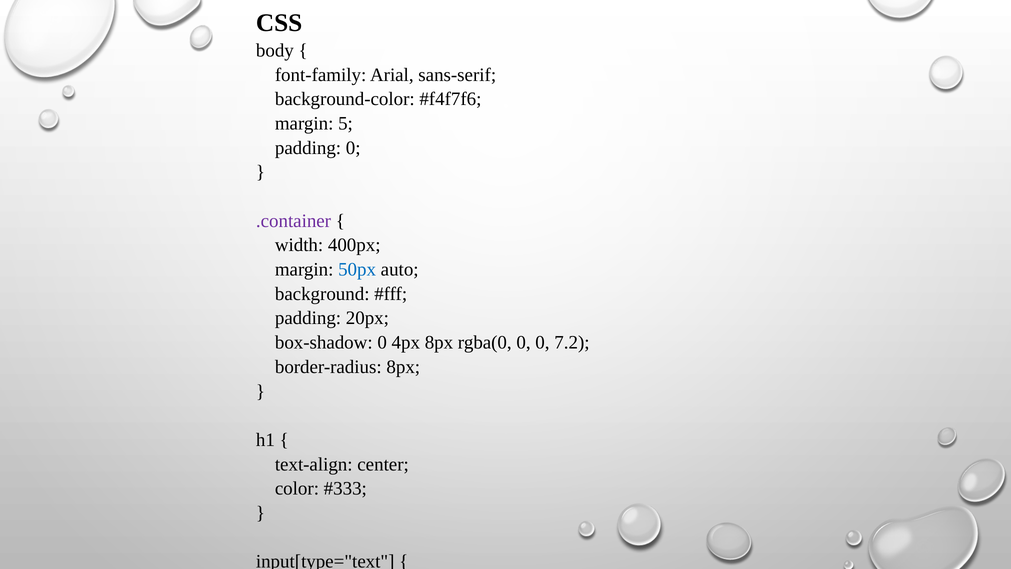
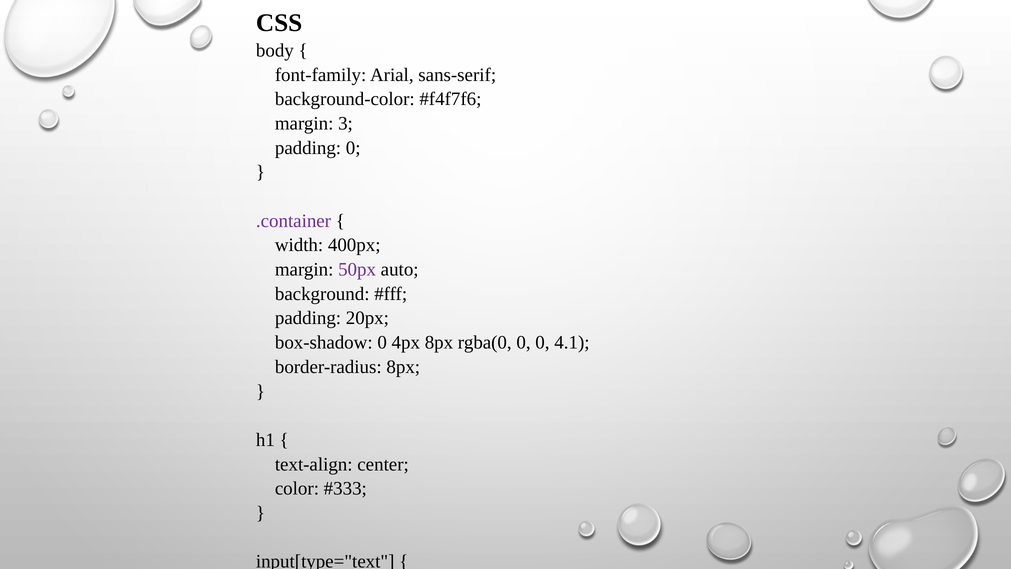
5: 5 -> 3 (346, 123)
50px colour: blue -> purple (357, 269)
7.2: 7.2 -> 4.1 (572, 342)
